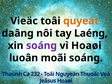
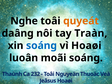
Vieäc: Vieäc -> Nghe (24, 21)
Laéng: Laéng -> Traàn (91, 33)
soáng colour: purple -> blue (41, 46)
